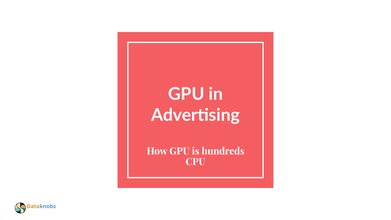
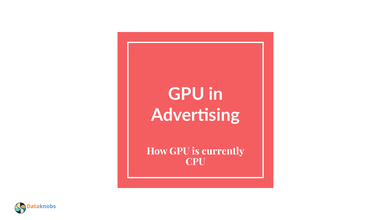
hundreds: hundreds -> currently (223, 151)
